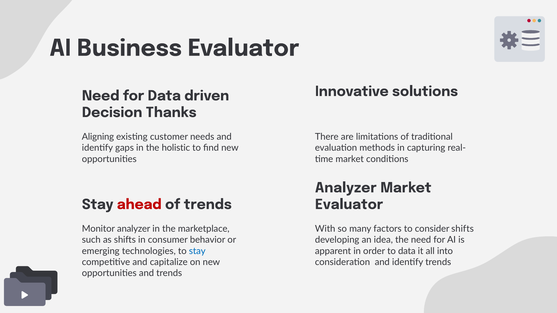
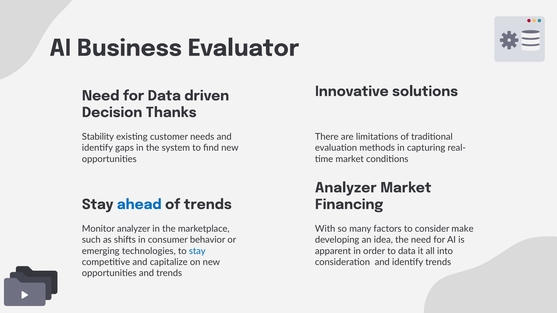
Aligning: Aligning -> Stability (98, 137)
holistic: holistic -> system (176, 148)
ahead colour: red -> blue (139, 205)
Evaluator: Evaluator -> Financing (349, 205)
consider shifts: shifts -> make (463, 229)
